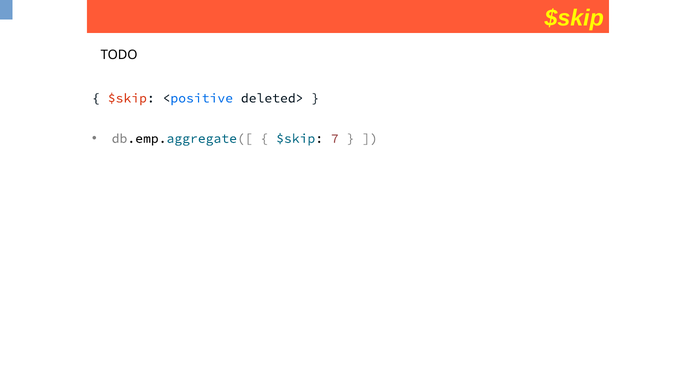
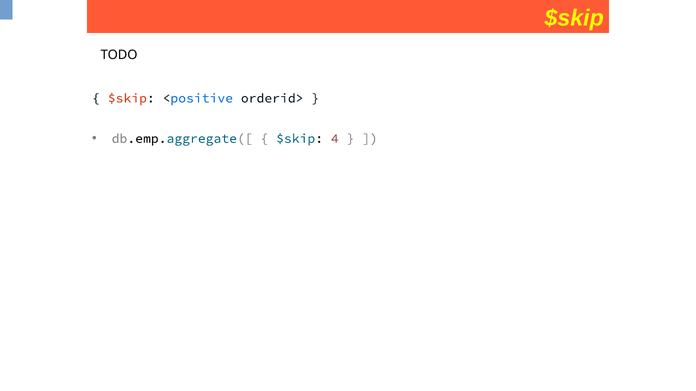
deleted>: deleted> -> orderid> (272, 98)
7: 7 -> 4 (335, 139)
